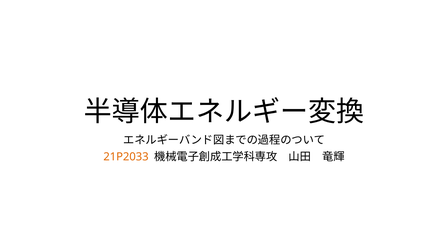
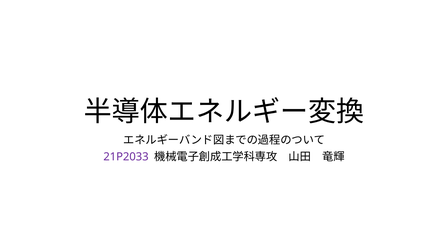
21P2033 colour: orange -> purple (126, 157)
